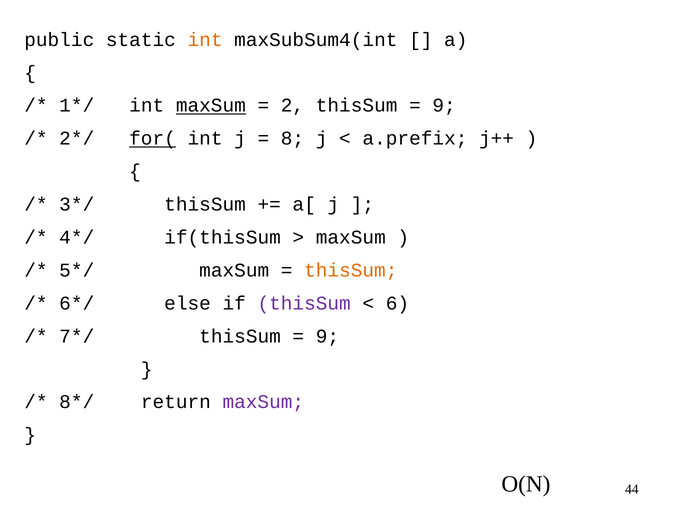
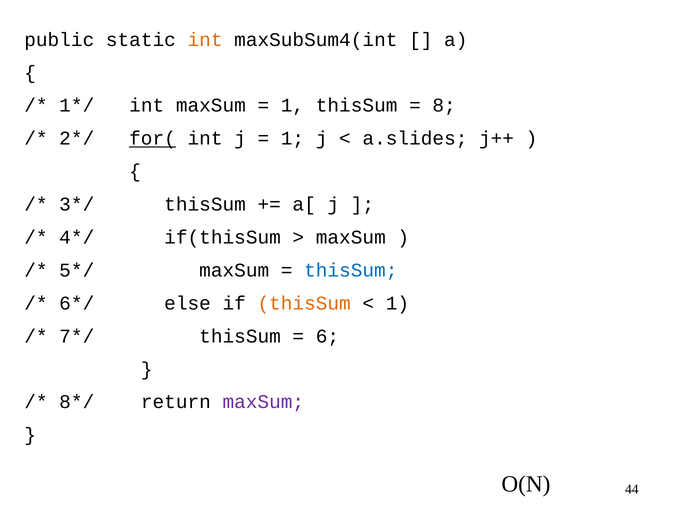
maxSum underline: present -> none (211, 106)
2: 2 -> 1 (292, 106)
9: 9 -> 8 (444, 106)
8: 8 -> 1 (292, 139)
a.prefix: a.prefix -> a.slides (415, 139)
thisSum colour: orange -> blue (351, 271)
thisSum colour: purple -> orange (304, 304)
6: 6 -> 1 (397, 304)
9: 9 -> 6 (327, 336)
